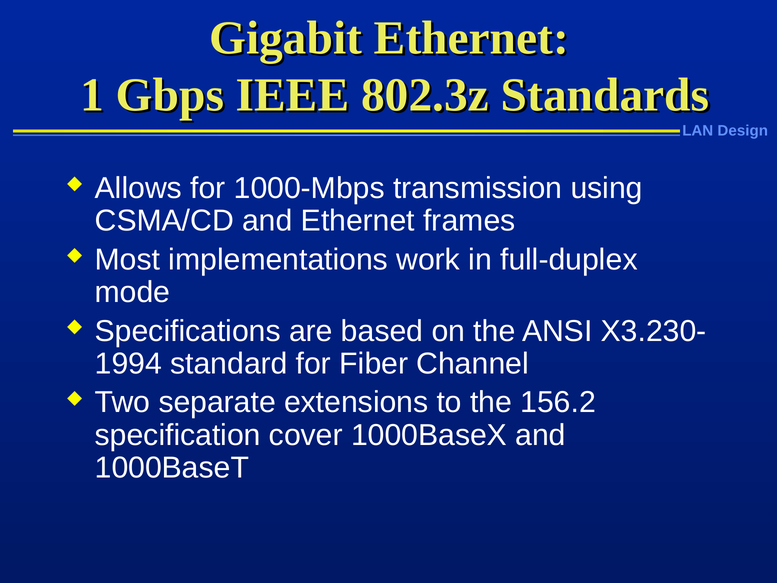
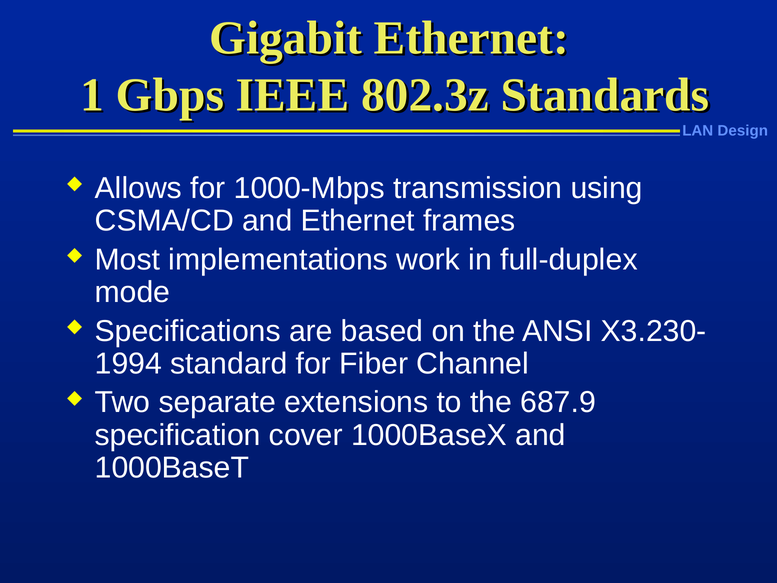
156.2: 156.2 -> 687.9 (558, 402)
